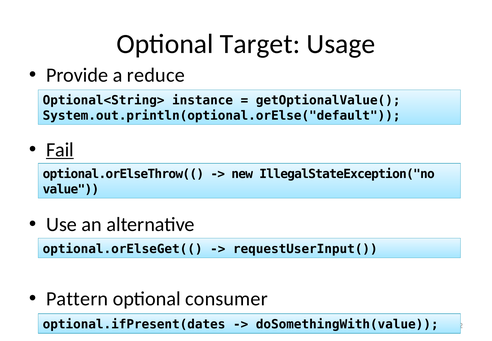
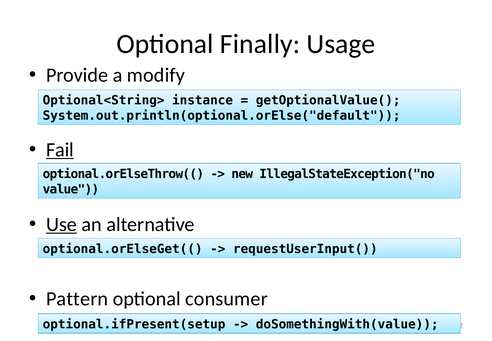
Target: Target -> Finally (260, 44)
reduce: reduce -> modify (156, 75)
Use underline: none -> present (62, 224)
optional.ifPresent(dates: optional.ifPresent(dates -> optional.ifPresent(setup (134, 324)
